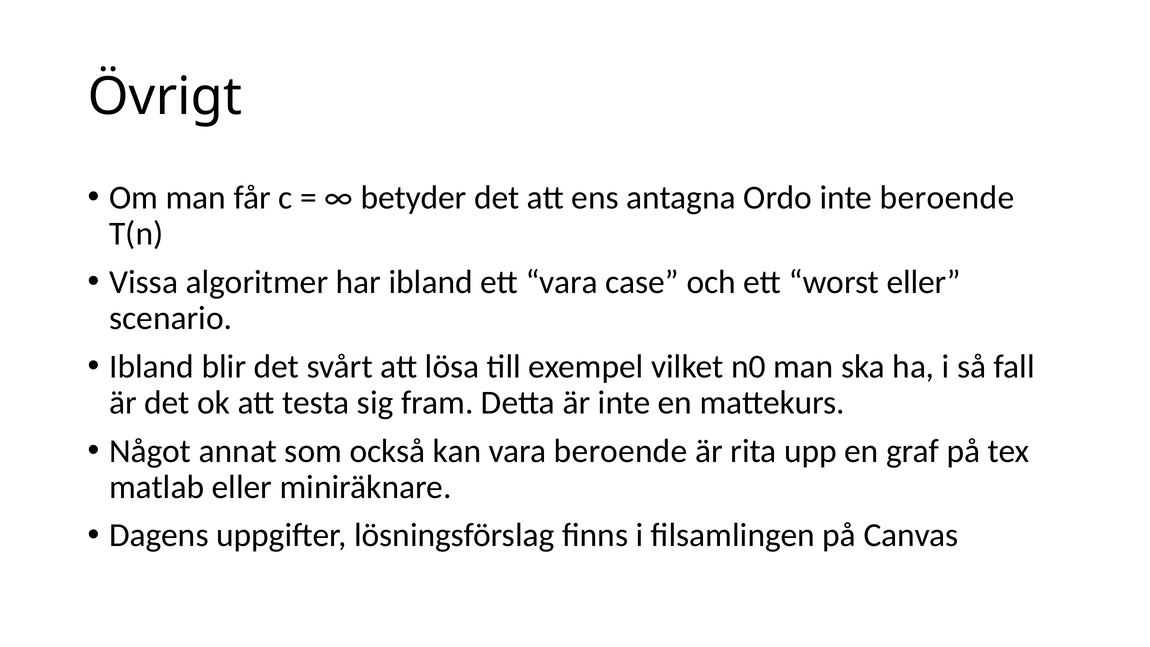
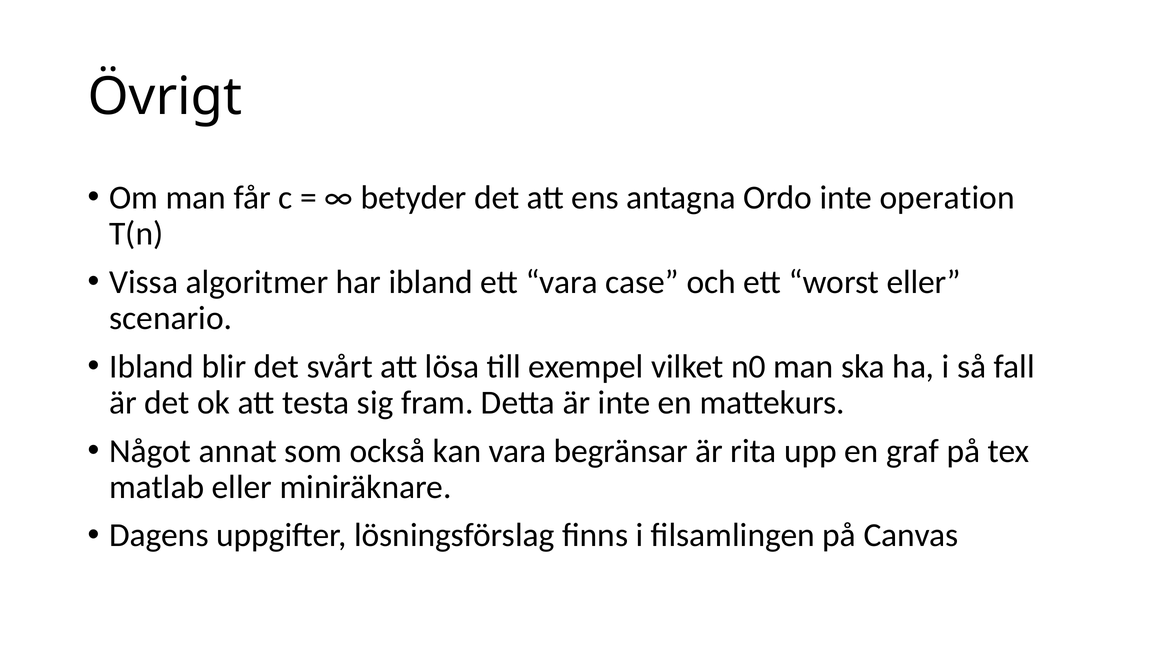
inte beroende: beroende -> operation (947, 197)
vara beroende: beroende -> begränsar (621, 451)
